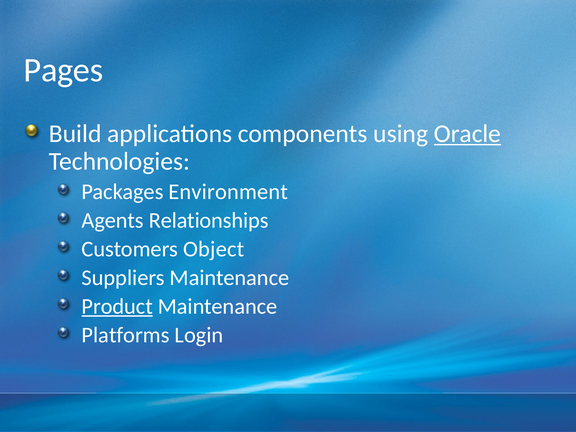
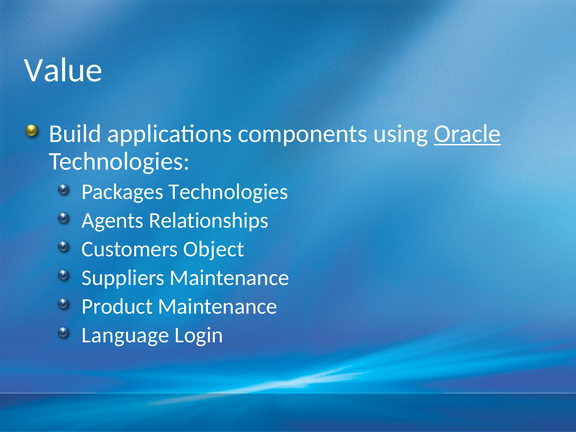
Pages: Pages -> Value (63, 70)
Packages Environment: Environment -> Technologies (228, 192)
Product underline: present -> none (117, 306)
Platforms: Platforms -> Language (125, 335)
